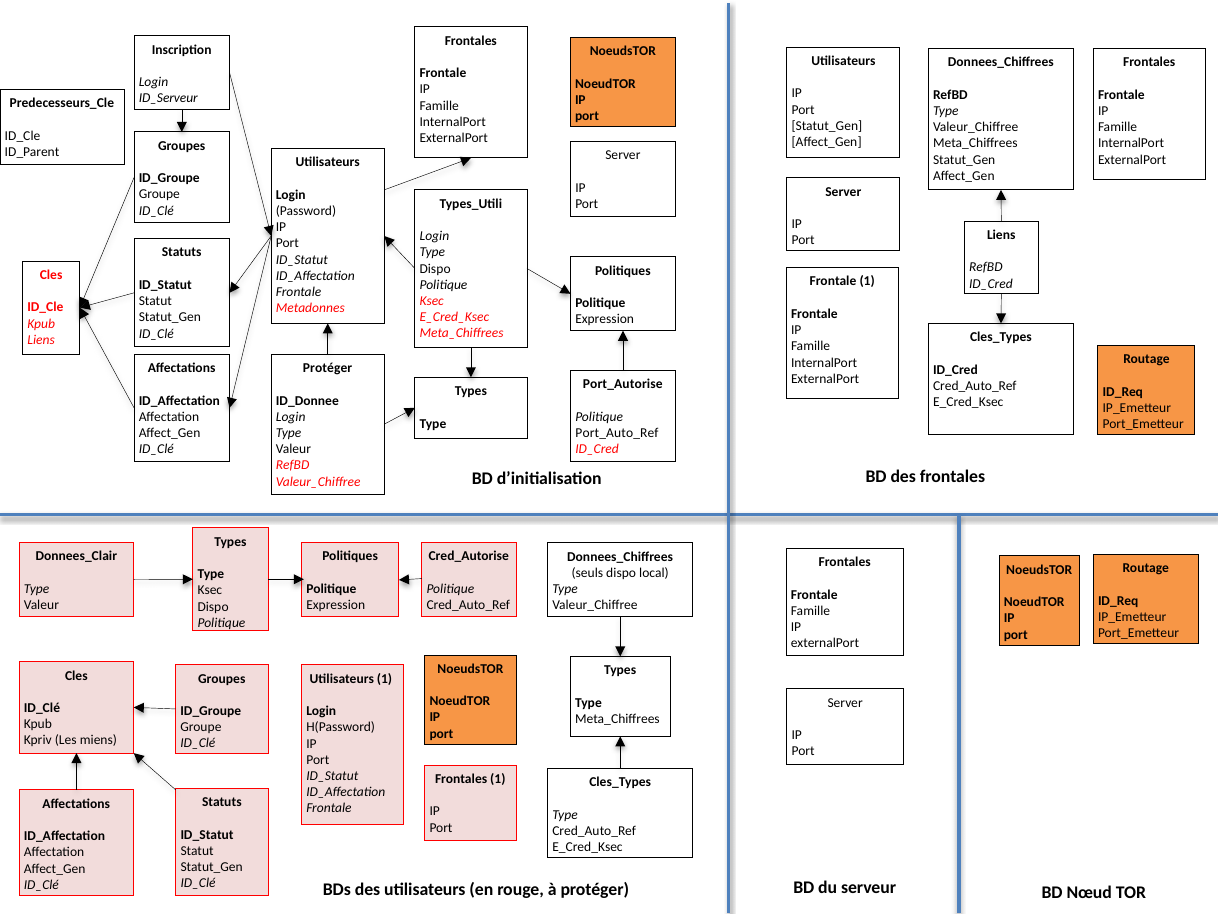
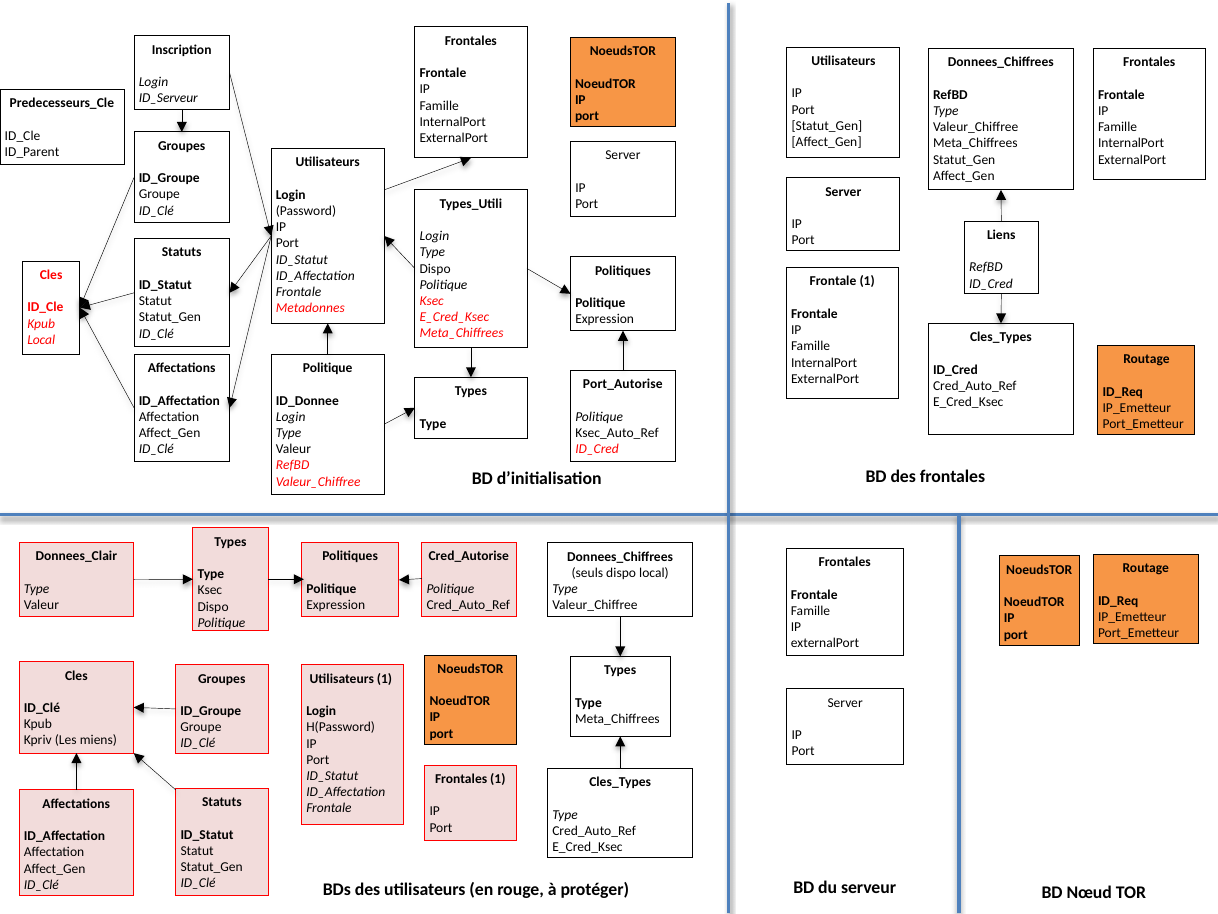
Liens: Liens -> Local (41, 340)
Protéger: Protéger -> Politique (328, 368)
Port_Auto_Ref: Port_Auto_Ref -> Ksec_Auto_Ref (617, 433)
